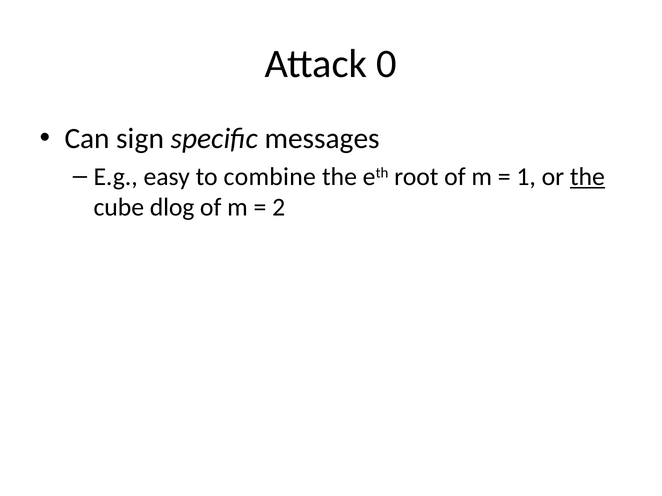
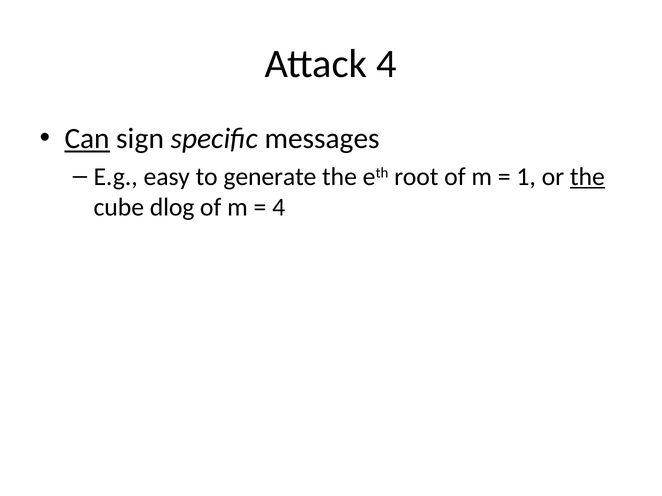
Attack 0: 0 -> 4 (387, 64)
Can underline: none -> present (87, 139)
combine: combine -> generate (270, 177)
2: 2 -> 4 (279, 208)
